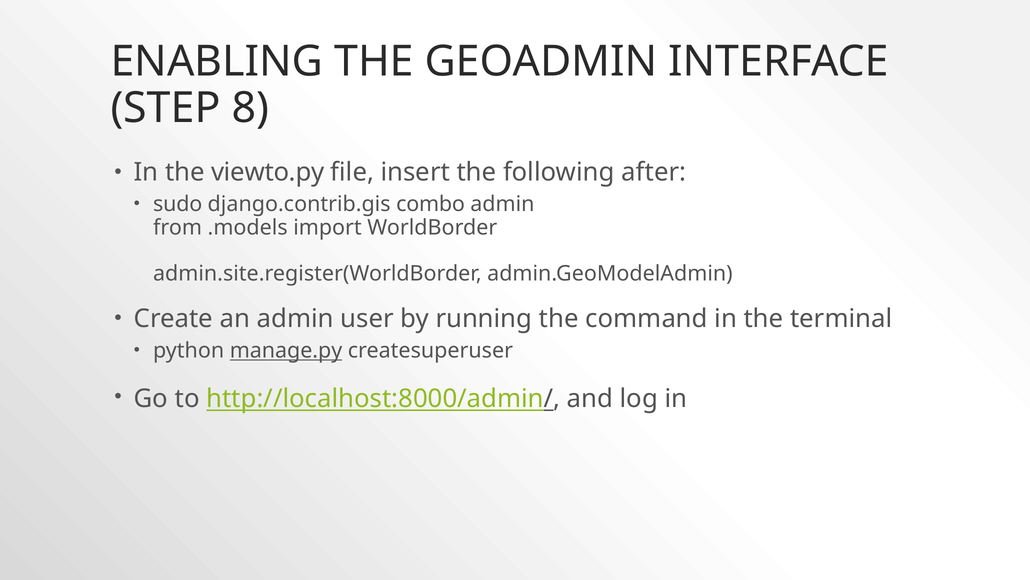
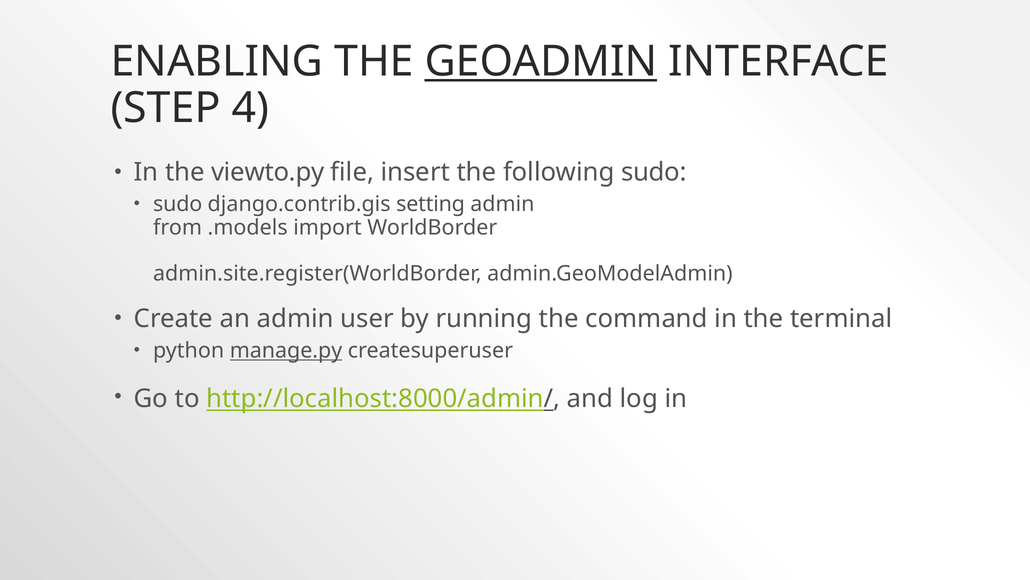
GEOADMIN underline: none -> present (541, 62)
8: 8 -> 4 (250, 108)
following after: after -> sudo (654, 172)
combo: combo -> setting (431, 204)
